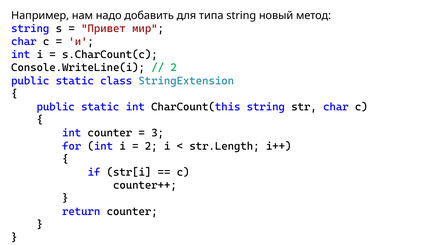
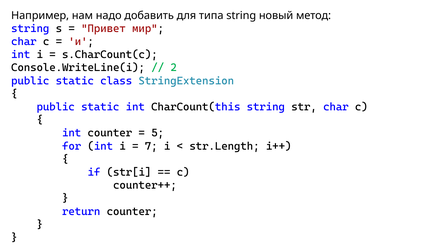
3: 3 -> 5 (158, 133)
2: 2 -> 7 (151, 146)
